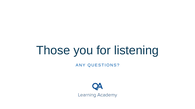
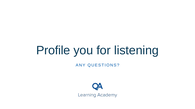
Those: Those -> Profile (53, 51)
